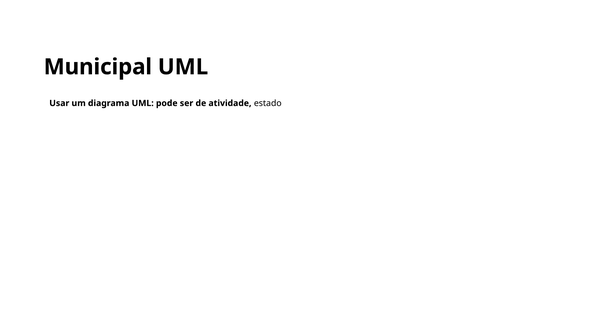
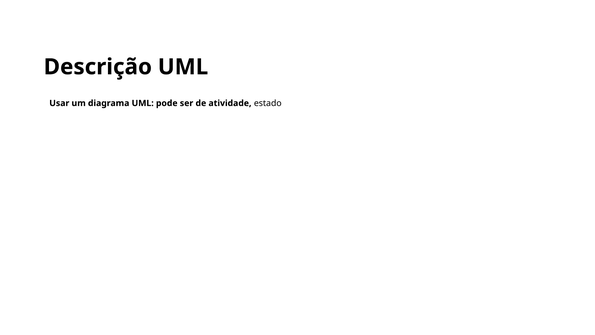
Municipal: Municipal -> Descrição (98, 67)
